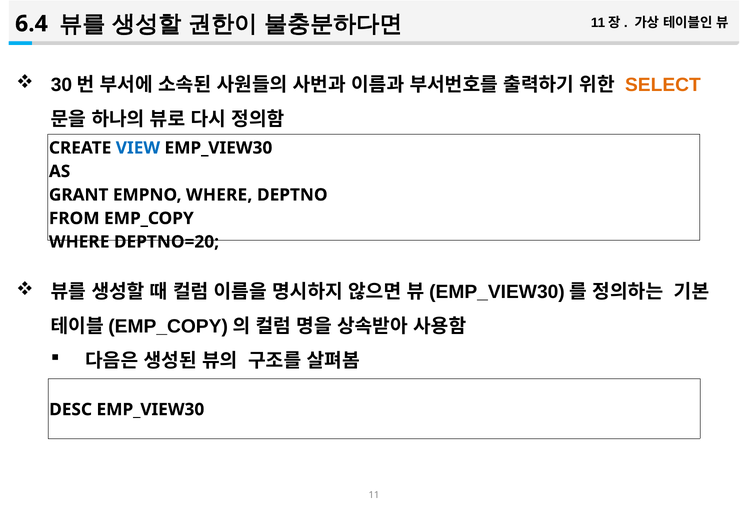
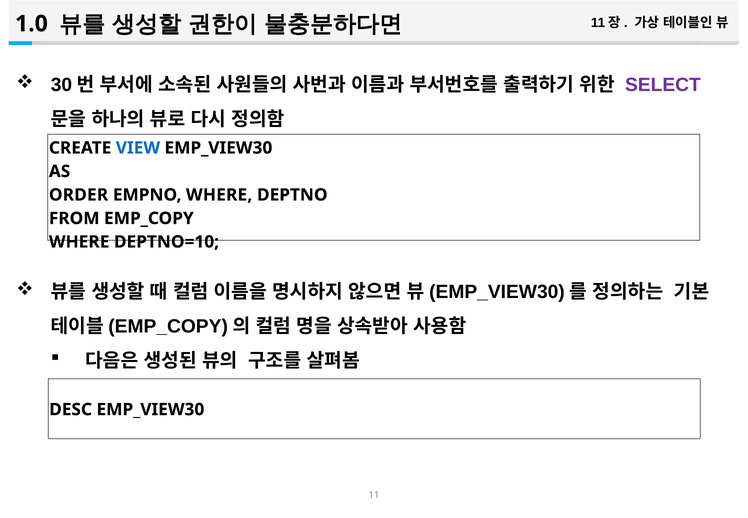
6.4: 6.4 -> 1.0 (31, 24)
SELECT colour: orange -> purple (663, 85)
GRANT: GRANT -> ORDER (79, 195)
DEPTNO=20: DEPTNO=20 -> DEPTNO=10 (166, 242)
